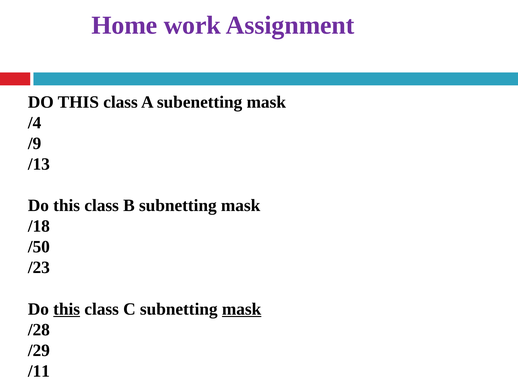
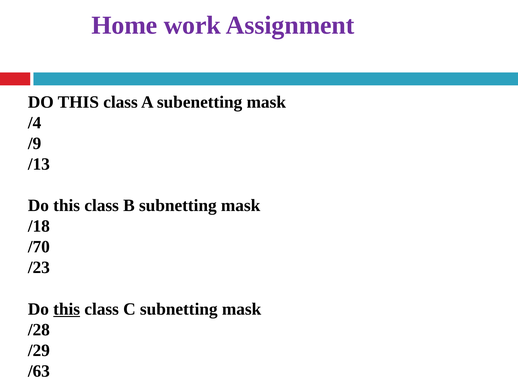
/50: /50 -> /70 (39, 247)
mask underline: present -> none (242, 309)
/11: /11 -> /63 (39, 372)
